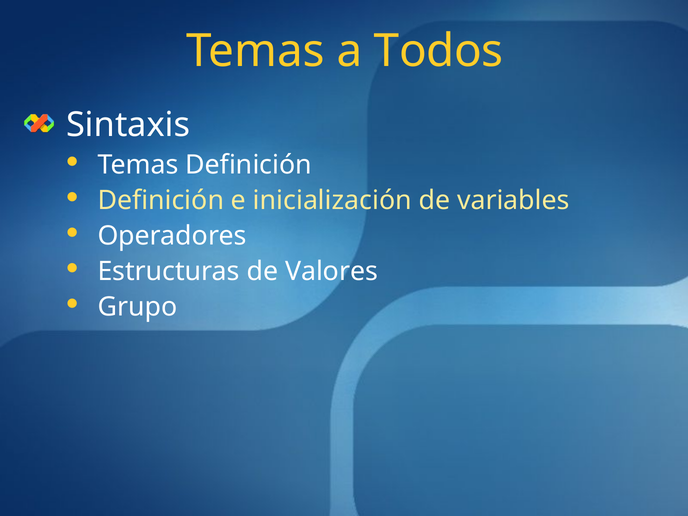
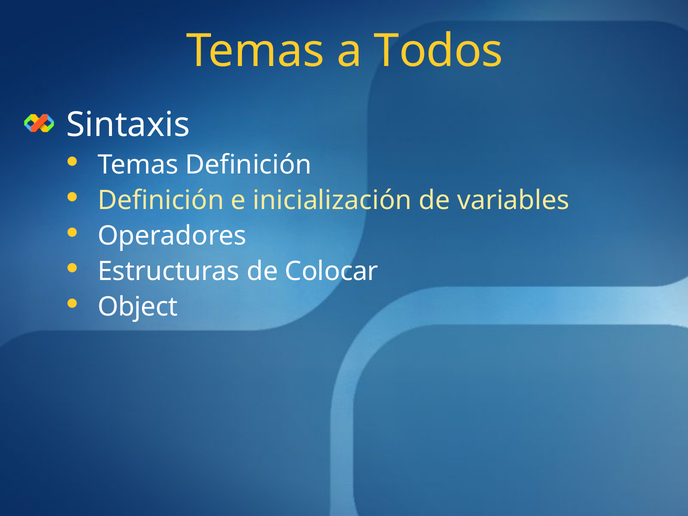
Valores: Valores -> Colocar (332, 272)
Grupo: Grupo -> Object (138, 307)
